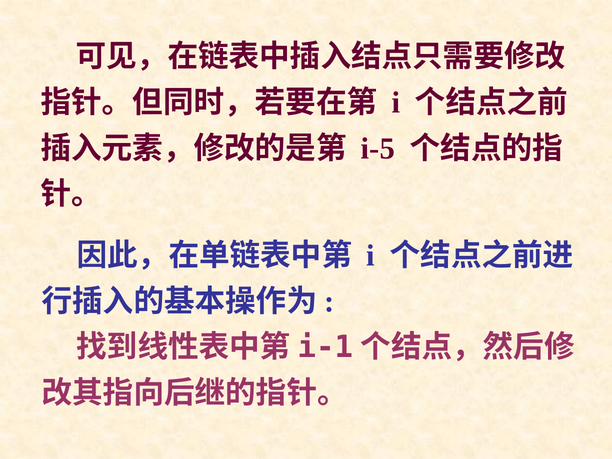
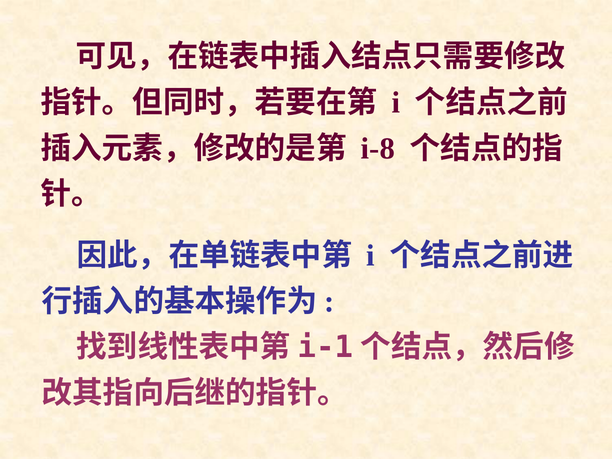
i-5: i-5 -> i-8 (378, 148)
